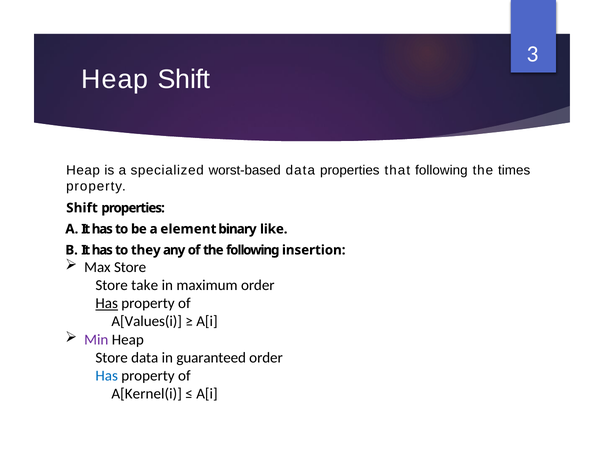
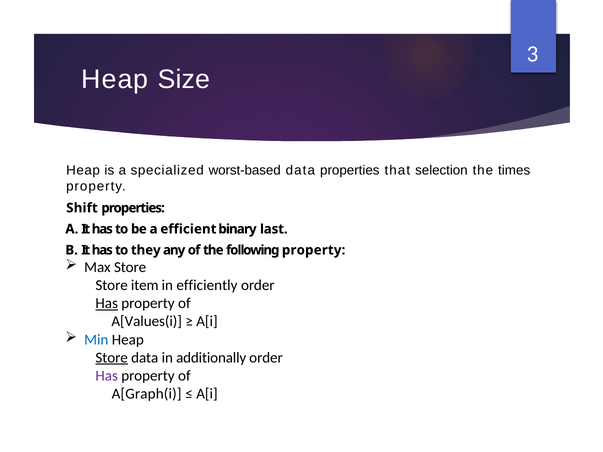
Heap Shift: Shift -> Size (184, 80)
that following: following -> selection (441, 171)
element: element -> efficient (188, 229)
like: like -> last (274, 229)
following insertion: insertion -> property (314, 250)
take: take -> item (145, 285)
maximum: maximum -> efficiently (207, 285)
Min colour: purple -> blue (96, 340)
Store underline: none -> present (112, 358)
guaranteed: guaranteed -> additionally (211, 358)
Has colour: blue -> purple (107, 376)
A[Kernel(i: A[Kernel(i -> A[Graph(i (147, 394)
